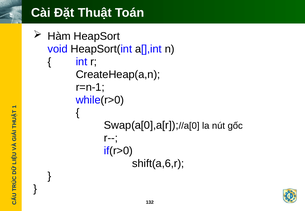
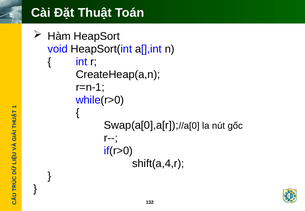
shift(a,6,r: shift(a,6,r -> shift(a,4,r (158, 164)
